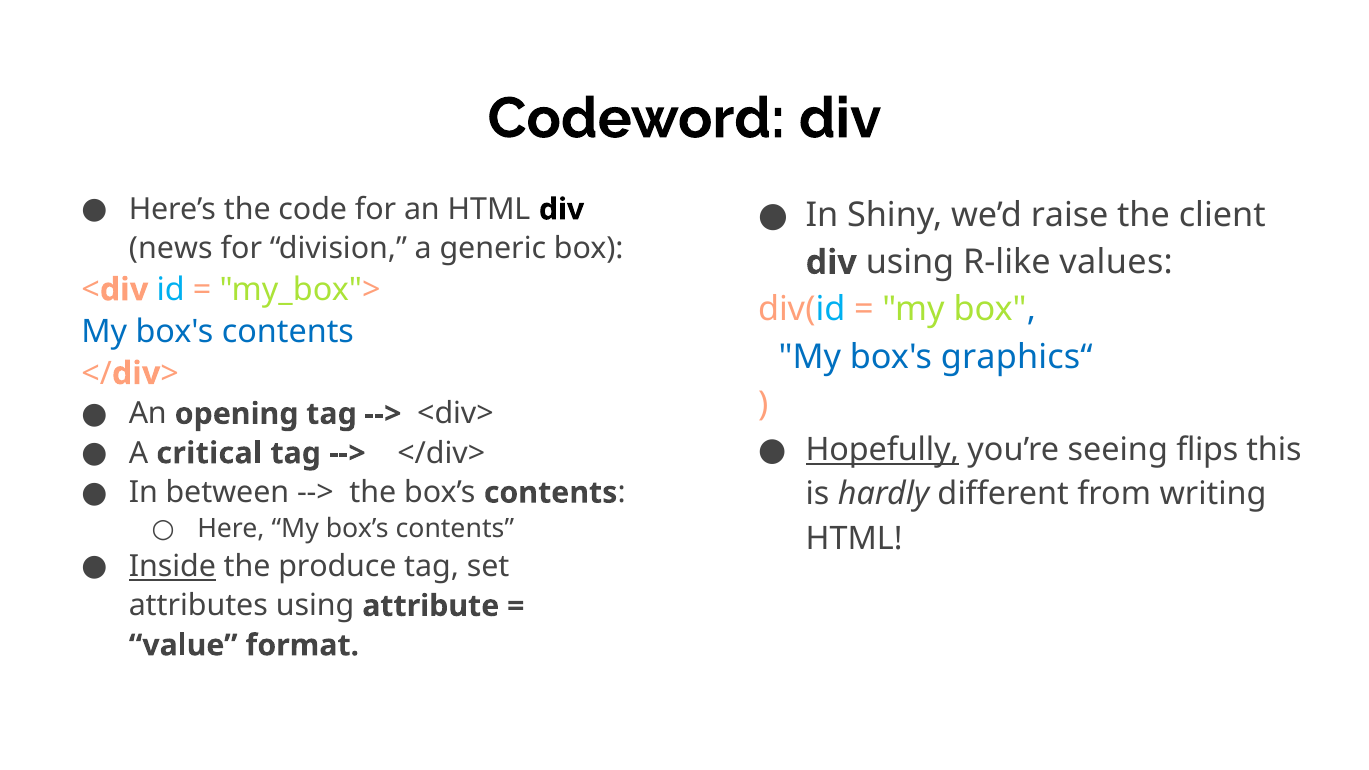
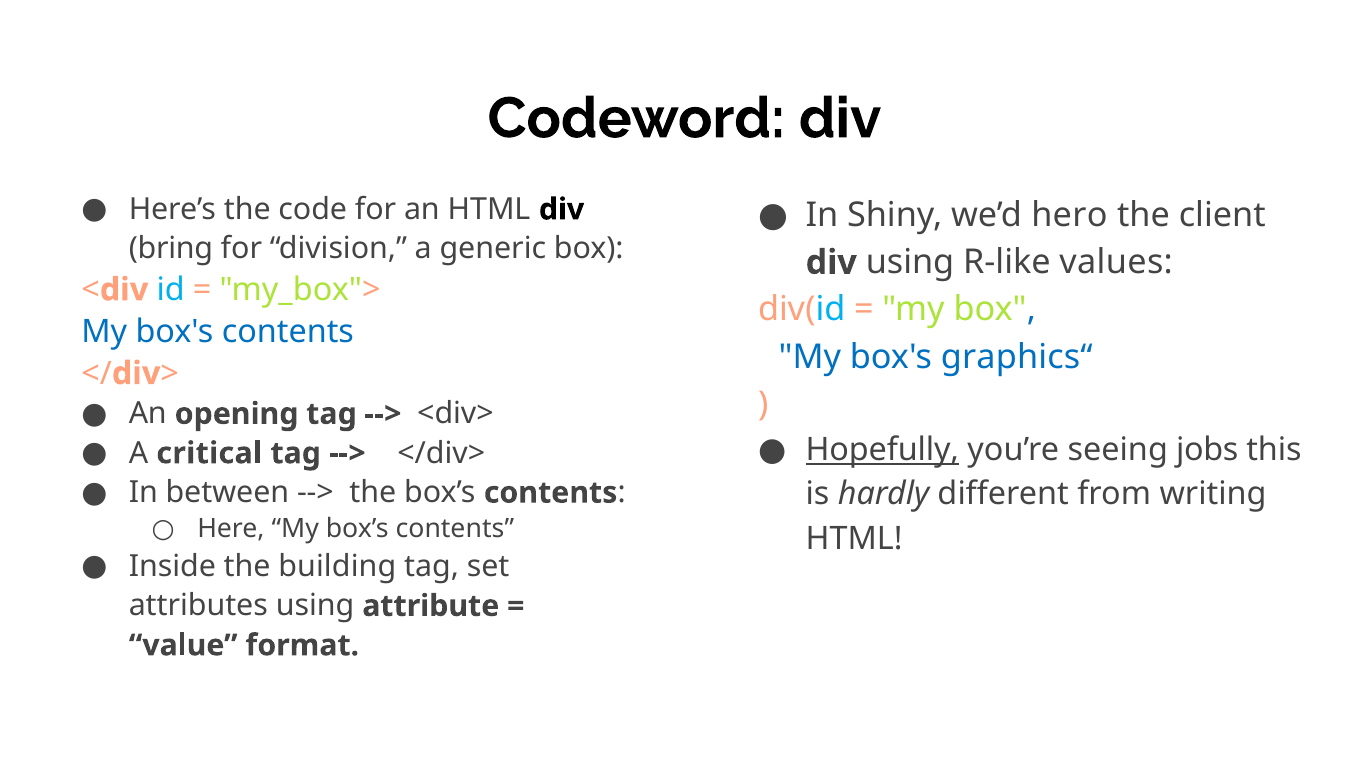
raise: raise -> hero (1069, 215)
news: news -> bring (171, 249)
flips: flips -> jobs (1207, 450)
Inside underline: present -> none (172, 567)
produce: produce -> building (337, 567)
